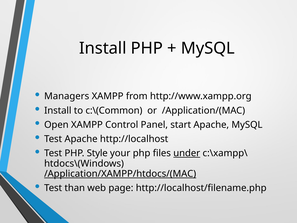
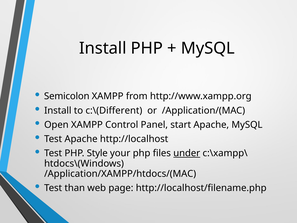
Managers: Managers -> Semicolon (67, 96)
c:\(Common: c:\(Common -> c:\(Different (114, 110)
/Application/XAMPP/htdocs/(MAC underline: present -> none (120, 174)
